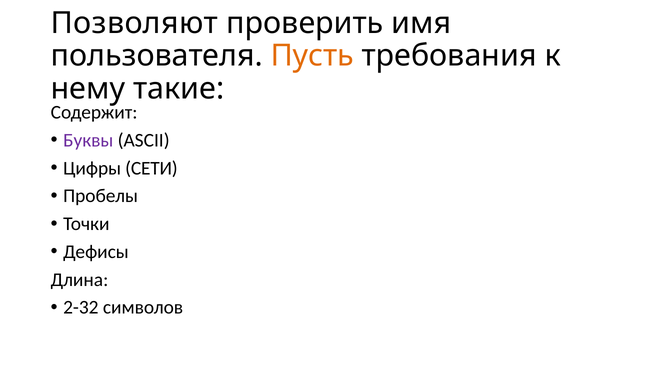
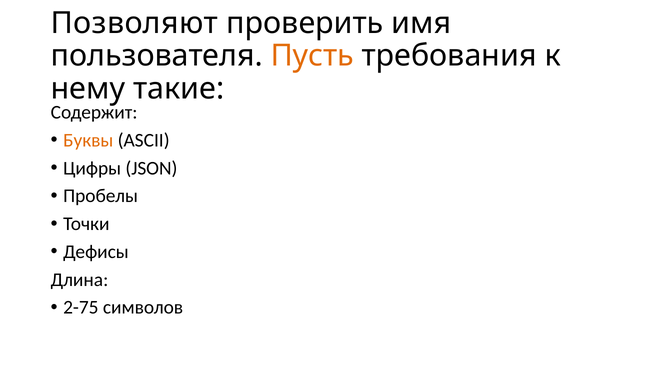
Буквы colour: purple -> orange (88, 140)
СЕТИ: СЕТИ -> JSON (151, 168)
2-32: 2-32 -> 2-75 (81, 308)
